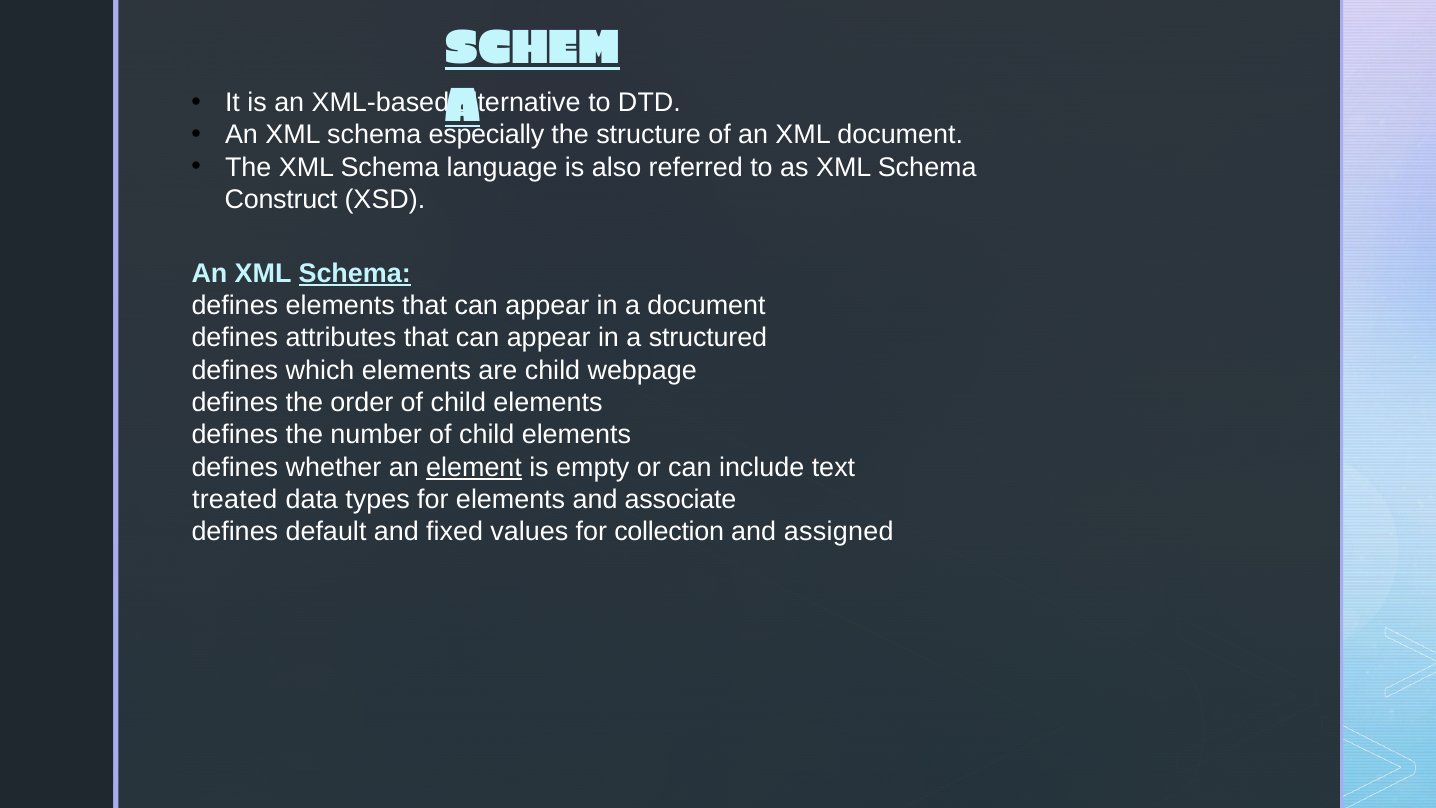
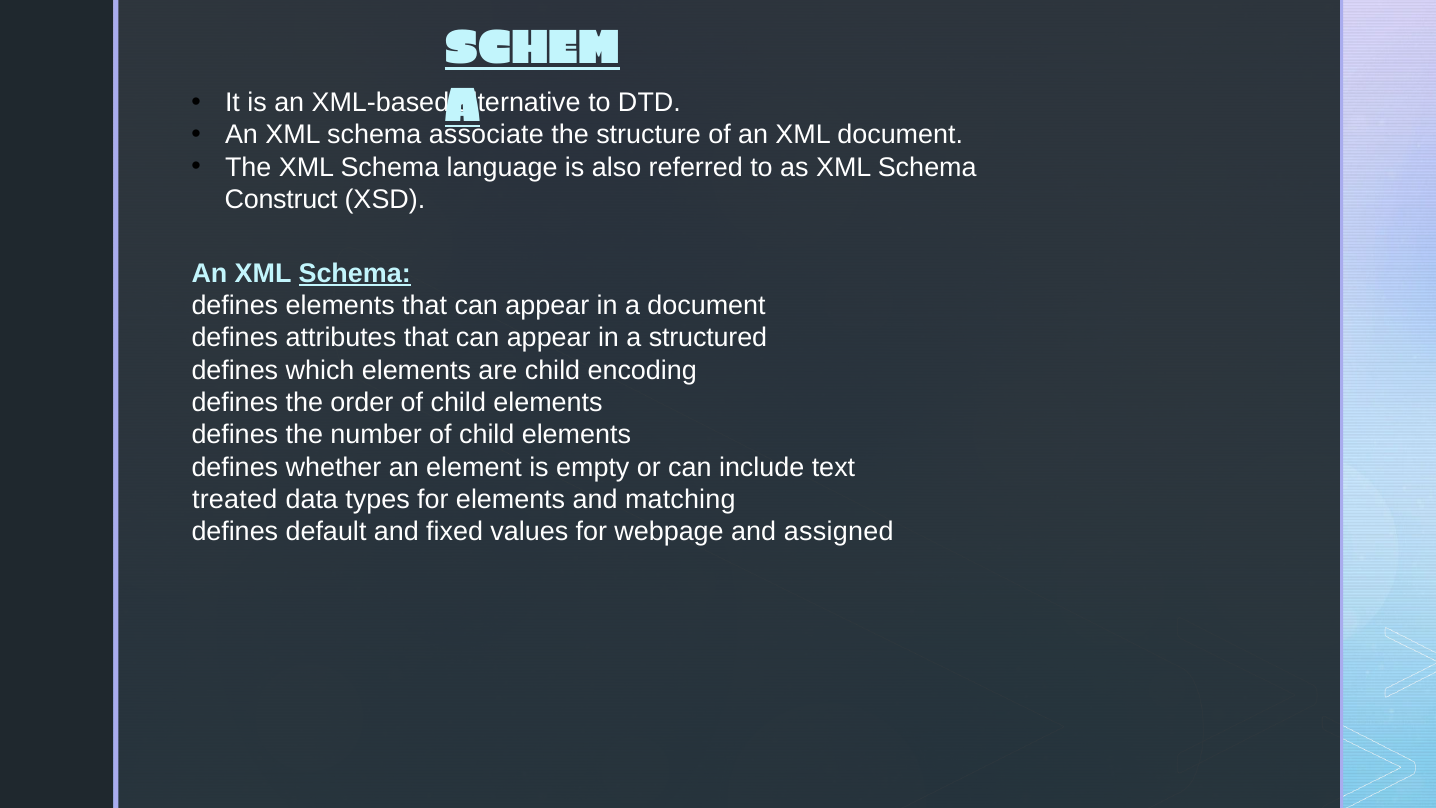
especially: especially -> associate (486, 135)
webpage: webpage -> encoding (642, 370)
element underline: present -> none (474, 467)
associate: associate -> matching (680, 499)
collection: collection -> webpage (669, 532)
